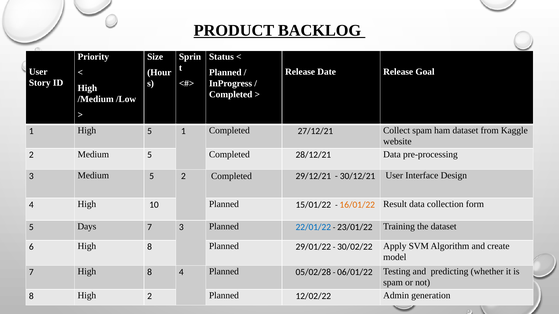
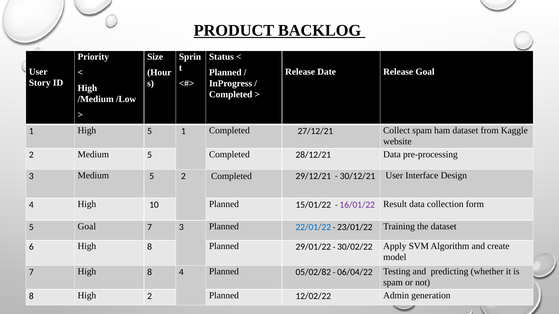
16/01/22 colour: orange -> purple (357, 205)
5 Days: Days -> Goal (87, 227)
05/02/28: 05/02/28 -> 05/02/82 (313, 272)
06/01/22: 06/01/22 -> 06/04/22 (355, 272)
